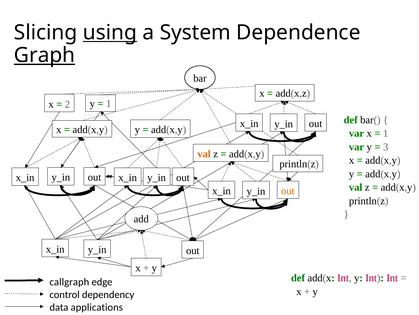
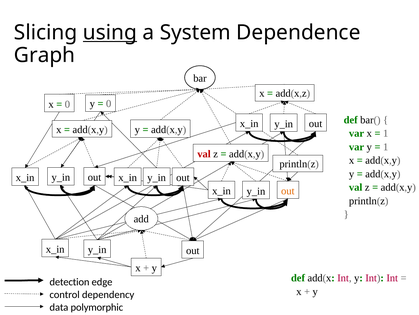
Graph underline: present -> none (45, 55)
1: 1 -> 0 (109, 104)
2: 2 -> 0 (67, 104)
3: 3 -> 1 (386, 147)
val colour: orange -> red (204, 154)
callgraph: callgraph -> detection (69, 281)
applications: applications -> polymorphic (97, 307)
